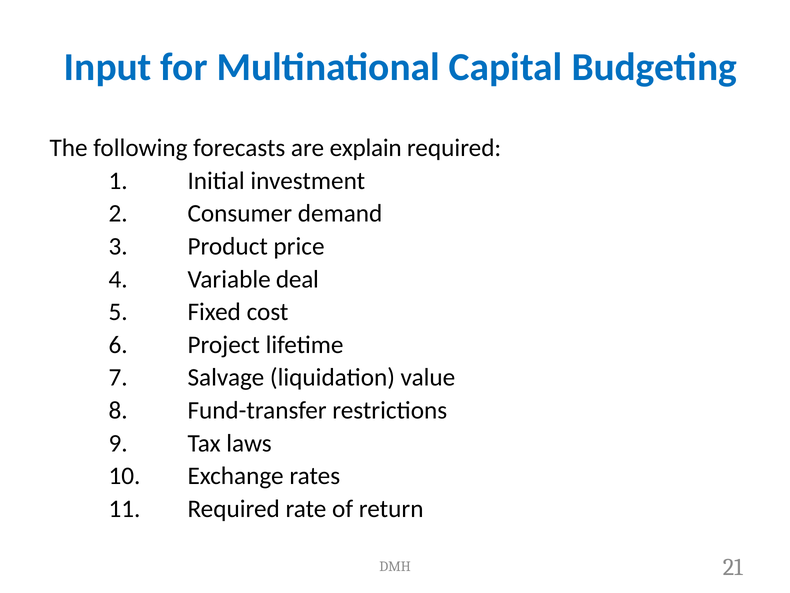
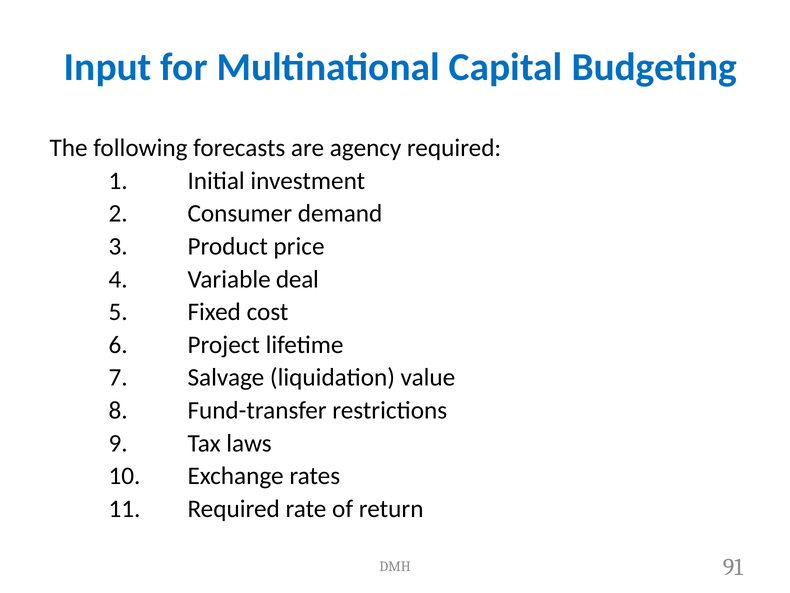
explain: explain -> agency (366, 148)
21: 21 -> 91 (733, 567)
